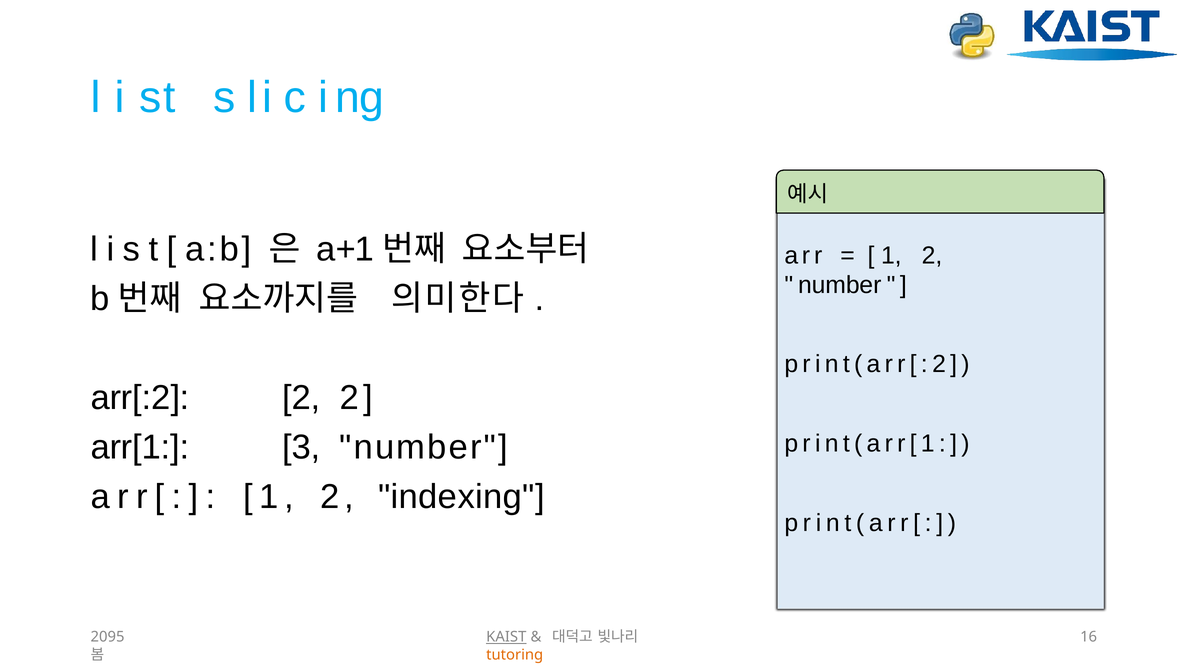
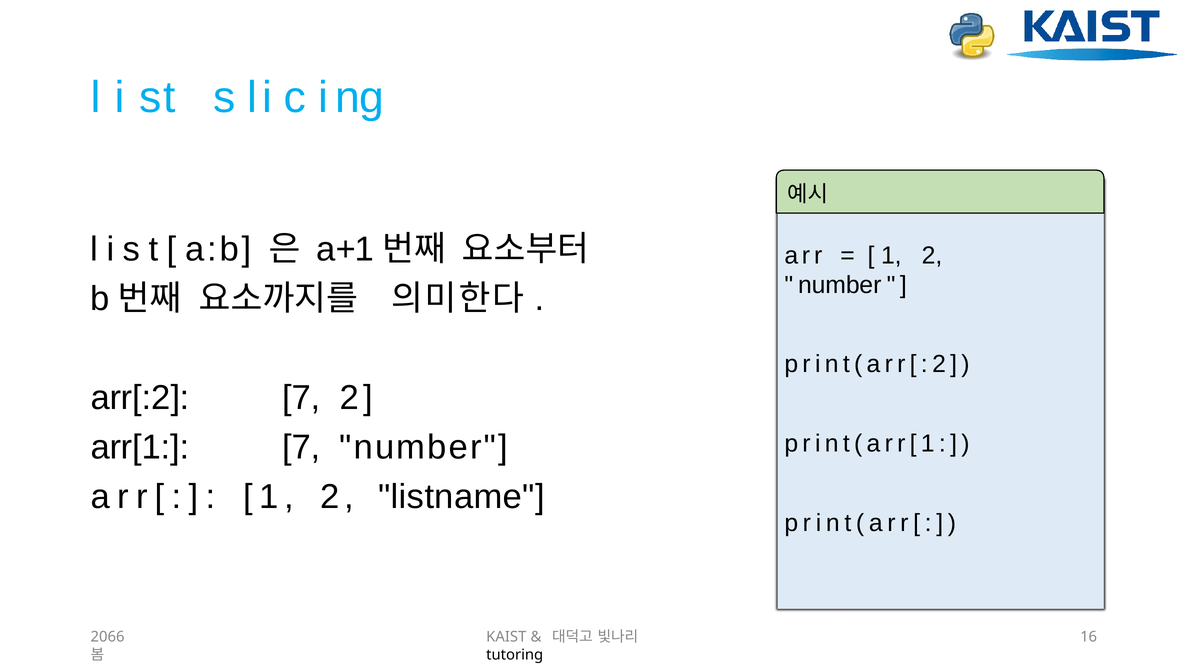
arr[:2 2: 2 -> 7 (301, 398)
arr[1 3: 3 -> 7 (301, 448)
indexing: indexing -> listname (461, 498)
2095: 2095 -> 2066 (108, 638)
KAIST underline: present -> none (506, 638)
tutoring colour: orange -> black (515, 655)
